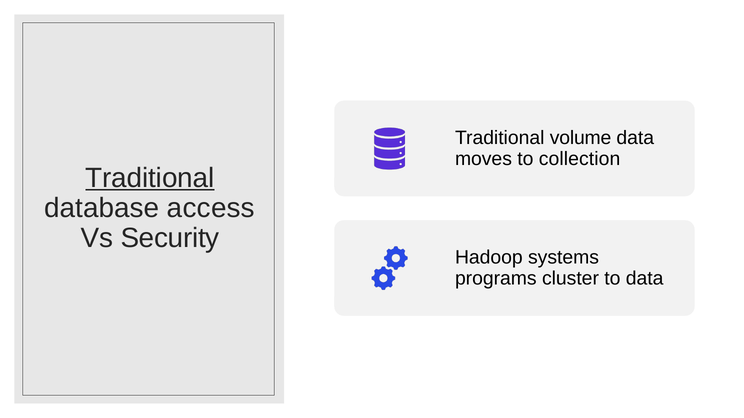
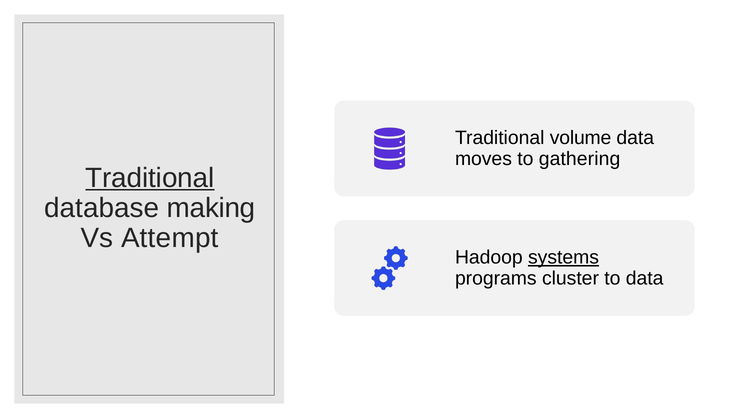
collection: collection -> gathering (580, 159)
access: access -> making (211, 208)
Security: Security -> Attempt (170, 238)
systems underline: none -> present (564, 258)
